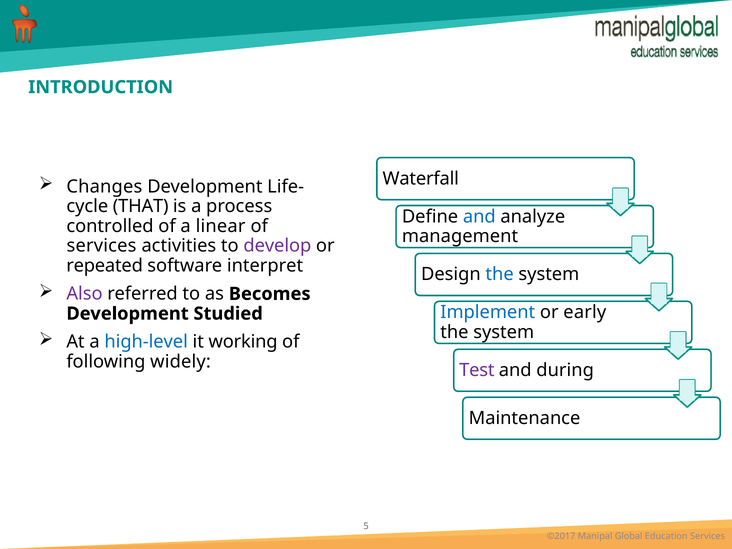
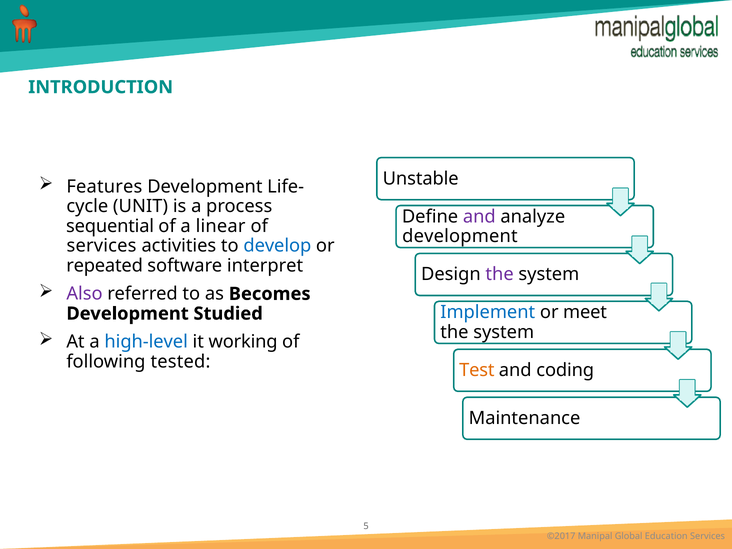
Waterfall: Waterfall -> Unstable (421, 179)
Changes: Changes -> Features (104, 187)
THAT: THAT -> UNIT (141, 206)
and colour: blue -> purple (479, 217)
controlled: controlled -> sequential (110, 226)
management: management -> development (460, 236)
develop colour: purple -> blue (277, 246)
the colour: blue -> purple (500, 274)
early: early -> meet (585, 312)
widely: widely -> tested (181, 362)
Test colour: purple -> orange (477, 370)
during: during -> coding (565, 370)
